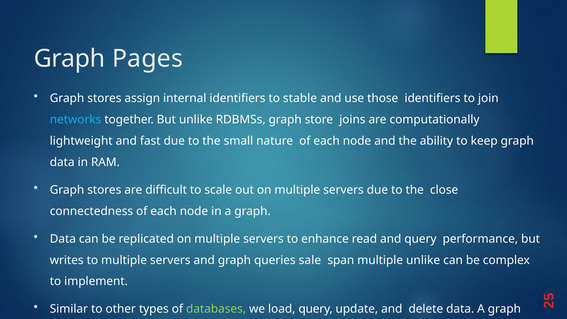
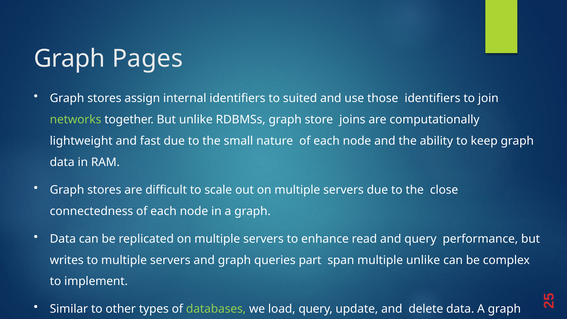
stable: stable -> suited (300, 98)
networks colour: light blue -> light green (76, 120)
sale: sale -> part (310, 260)
